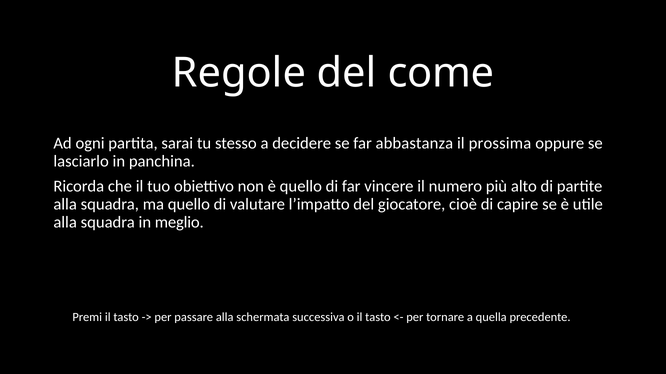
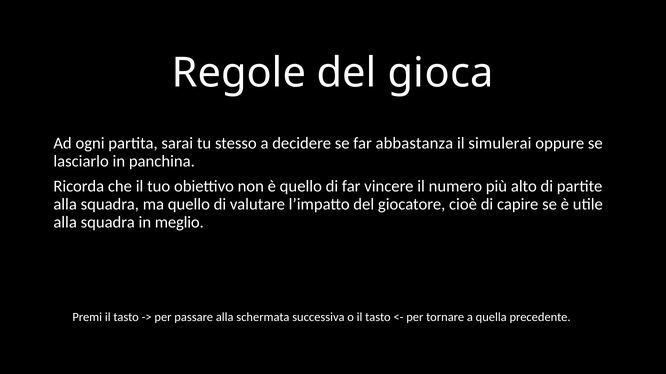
come: come -> gioca (441, 73)
prossima: prossima -> simulerai (500, 144)
